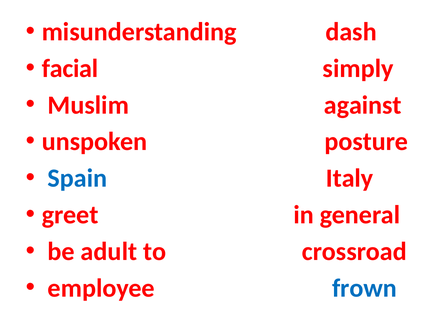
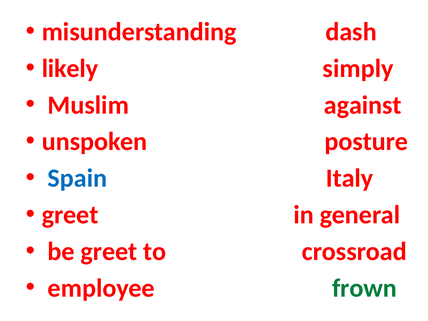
facial: facial -> likely (70, 68)
be adult: adult -> greet (109, 251)
frown colour: blue -> green (364, 288)
